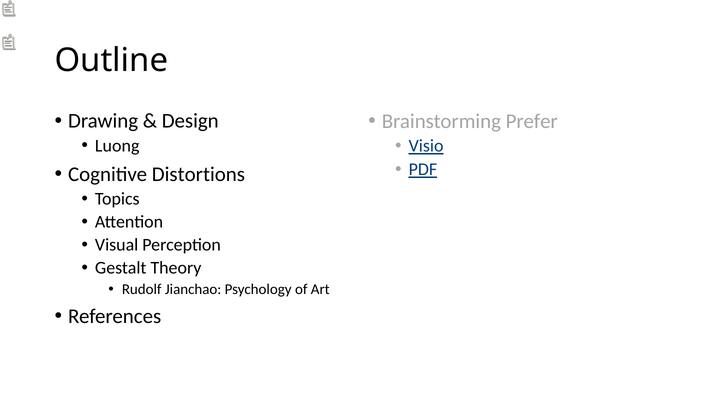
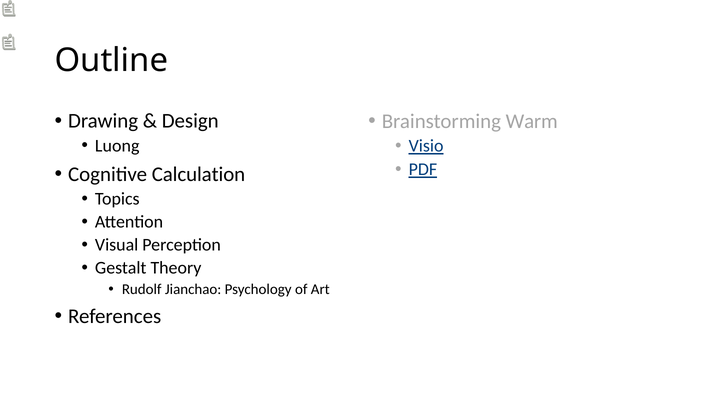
Prefer: Prefer -> Warm (532, 121)
Distortions: Distortions -> Calculation (198, 174)
